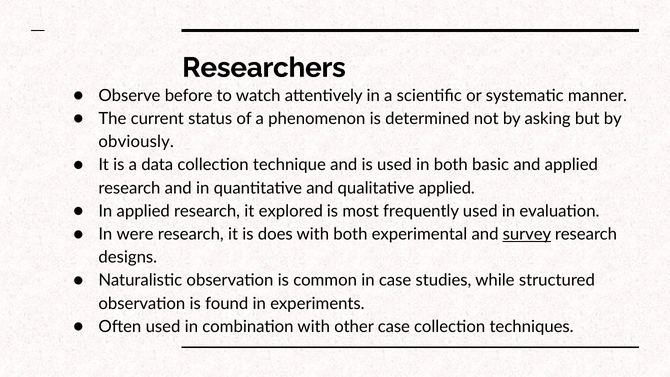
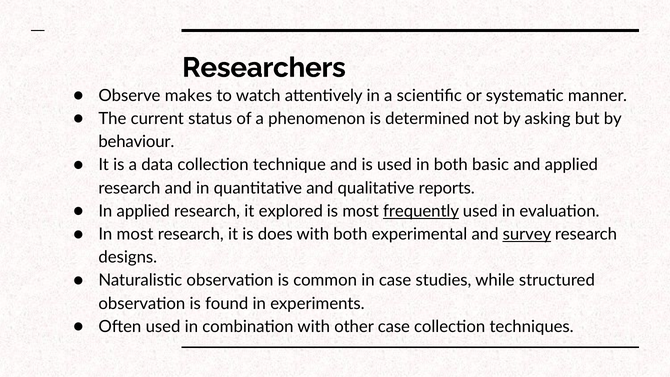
before: before -> makes (188, 96)
obviously: obviously -> behaviour (136, 142)
qualitative applied: applied -> reports (447, 188)
frequently underline: none -> present (421, 211)
In were: were -> most (135, 234)
